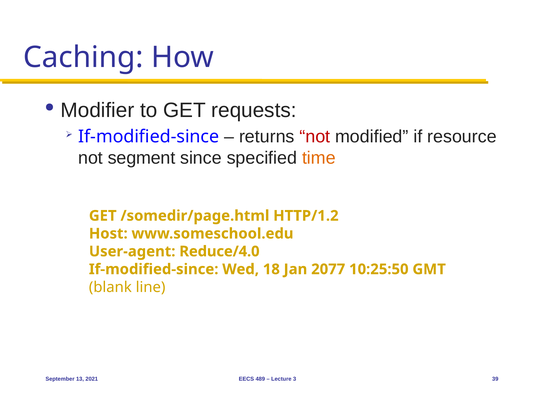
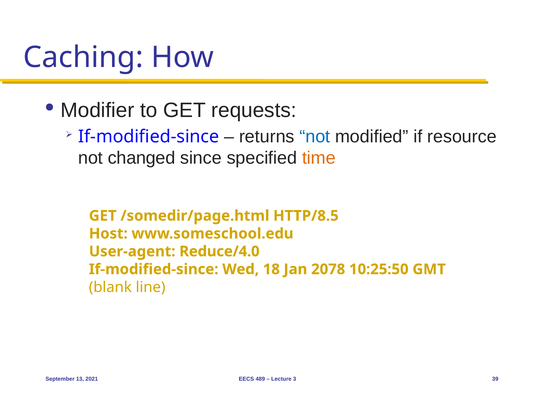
not colour: red -> blue (315, 137)
segment: segment -> changed (142, 158)
HTTP/1.2: HTTP/1.2 -> HTTP/8.5 (306, 216)
2077: 2077 -> 2078 (328, 269)
